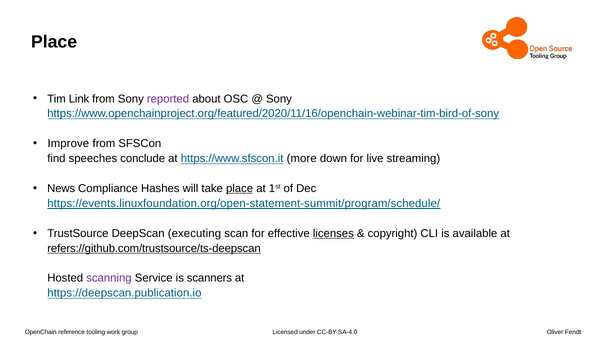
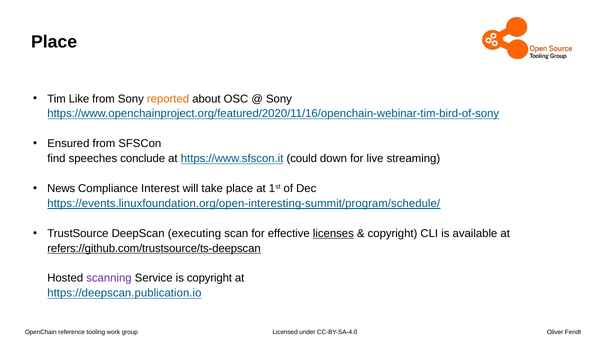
Link: Link -> Like (79, 99)
reported colour: purple -> orange (168, 99)
Improve: Improve -> Ensured (68, 144)
more: more -> could (302, 159)
Hashes: Hashes -> Interest (160, 189)
place underline: present -> none (240, 189)
https://events.linuxfoundation.org/open-statement-summit/program/schedule/: https://events.linuxfoundation.org/open-statement-summit/program/schedule/ -> https://events.linuxfoundation.org/open-interesting-summit/program/schedule/ (244, 204)
is scanners: scanners -> copyright (209, 278)
